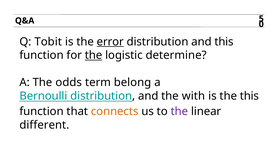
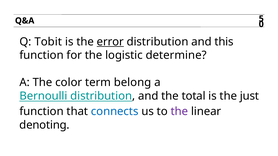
the underline: present -> none (94, 55)
odds: odds -> color (69, 82)
with: with -> total (194, 96)
the this: this -> just (249, 96)
connects colour: orange -> blue (115, 111)
different: different -> denoting (44, 125)
